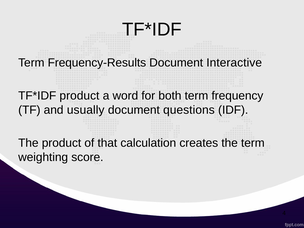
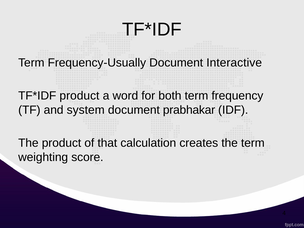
Frequency-Results: Frequency-Results -> Frequency-Usually (97, 63)
usually: usually -> system (86, 110)
questions: questions -> prabhakar (189, 110)
